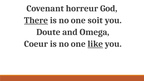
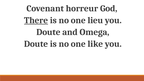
soit: soit -> lieu (95, 20)
Coeur: Coeur -> Doute (36, 44)
like underline: present -> none (95, 44)
